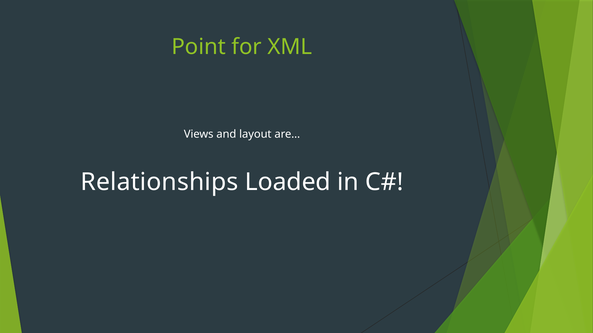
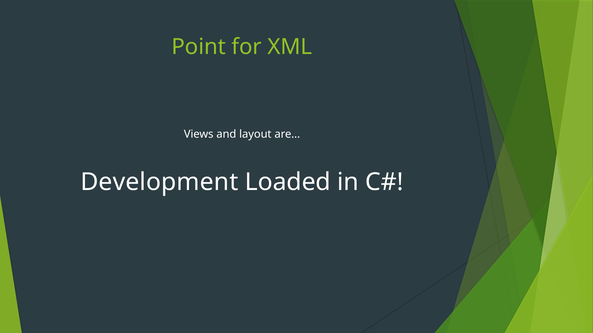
Relationships: Relationships -> Development (159, 182)
